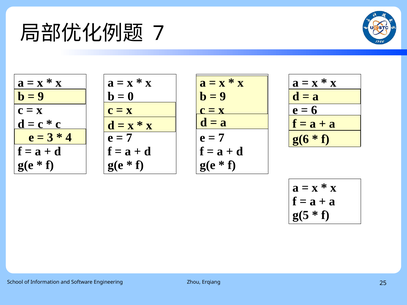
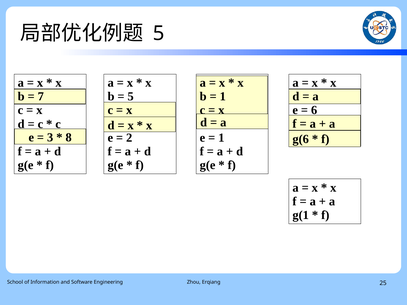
7: 7 -> 5 (159, 33)
9: 9 -> 7 (41, 97)
0: 0 -> 5 (131, 97)
9: 9 -> 1 (223, 97)
4: 4 -> 8 (69, 138)
7: 7 -> 2 (129, 138)
7: 7 -> 1 (221, 138)
g(5: g(5 -> g(1 (301, 215)
